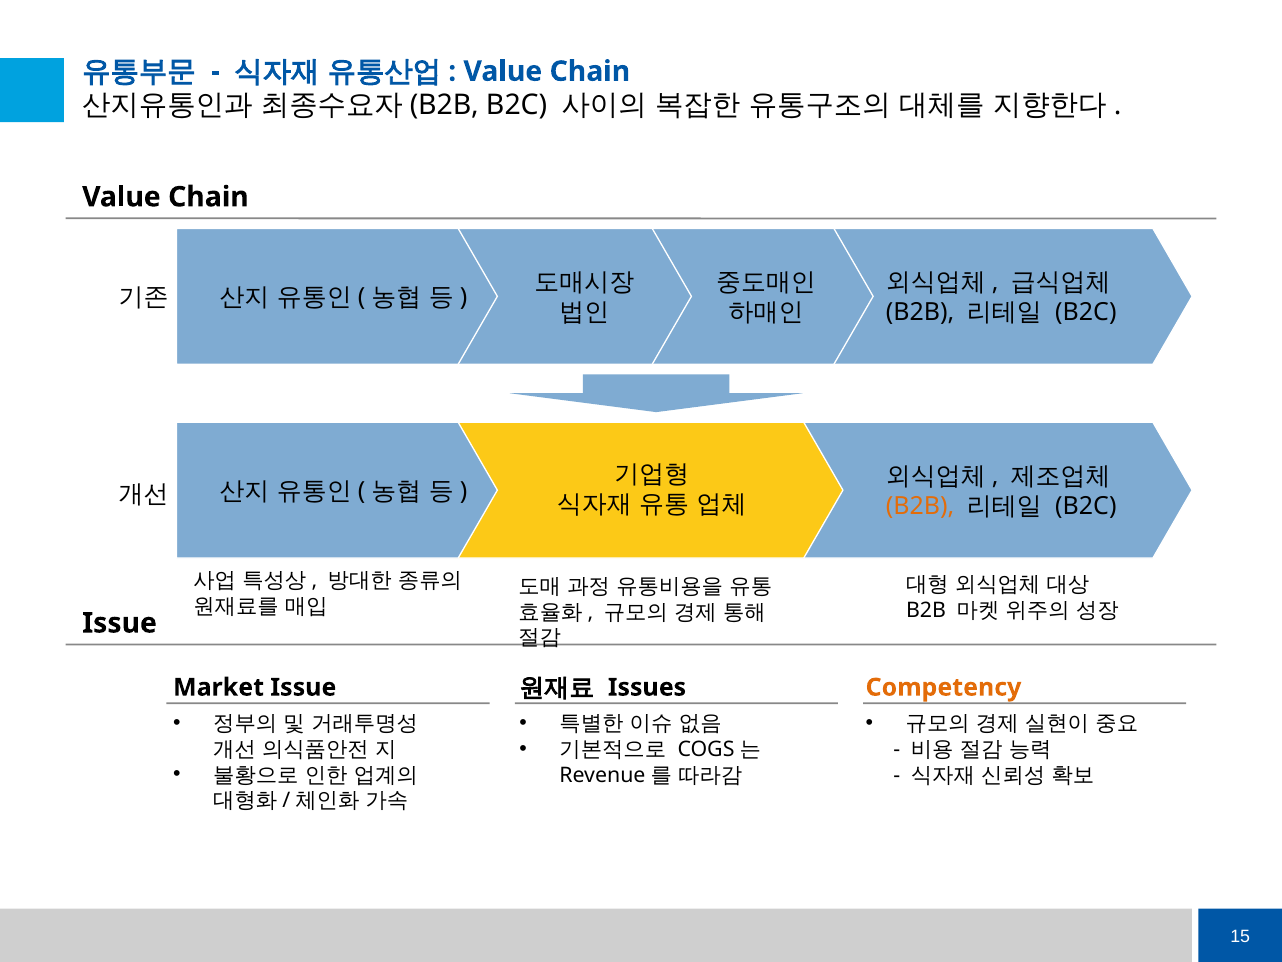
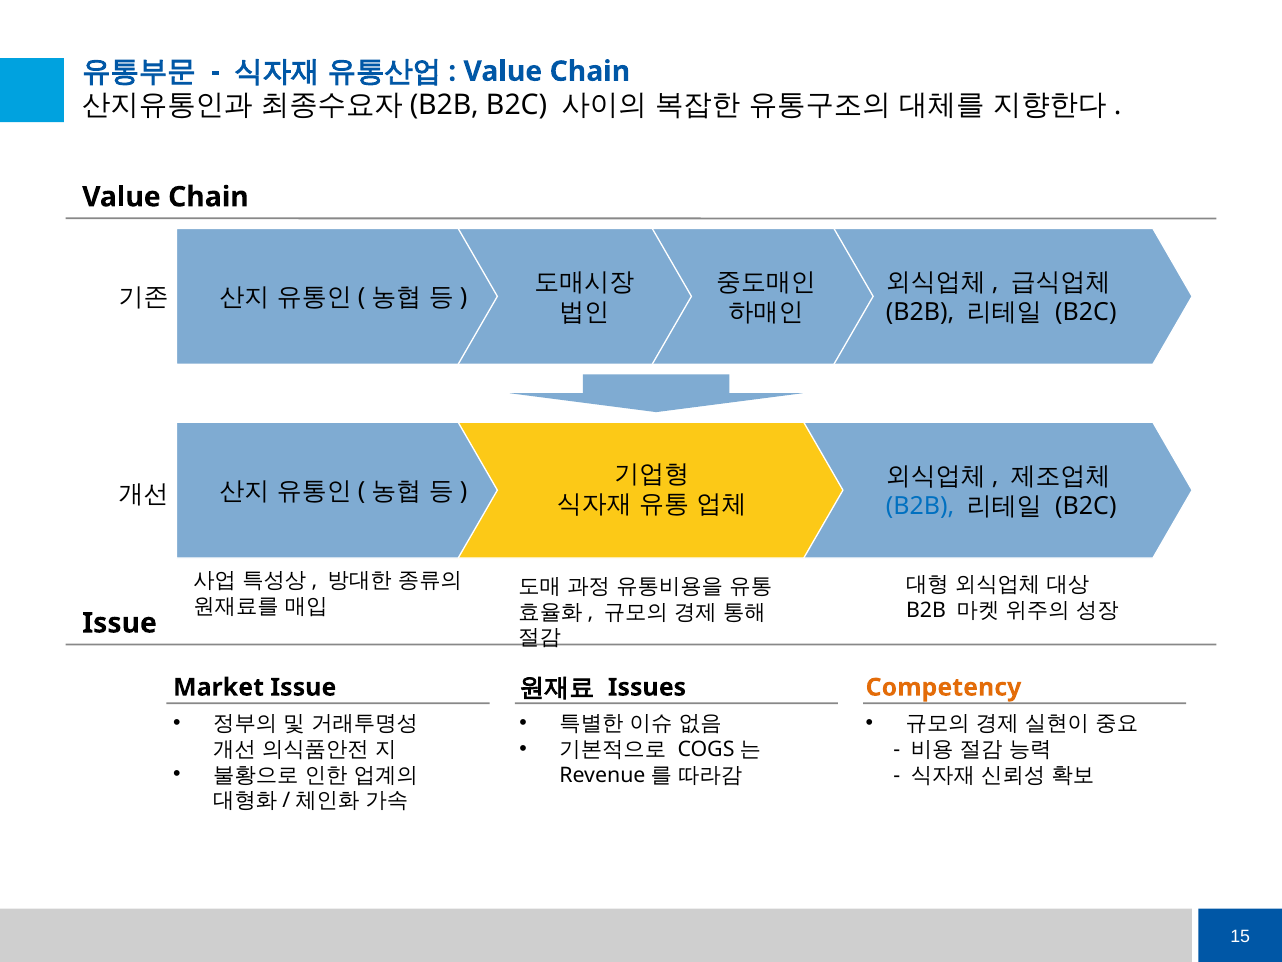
B2B colour: orange -> blue (920, 506)
